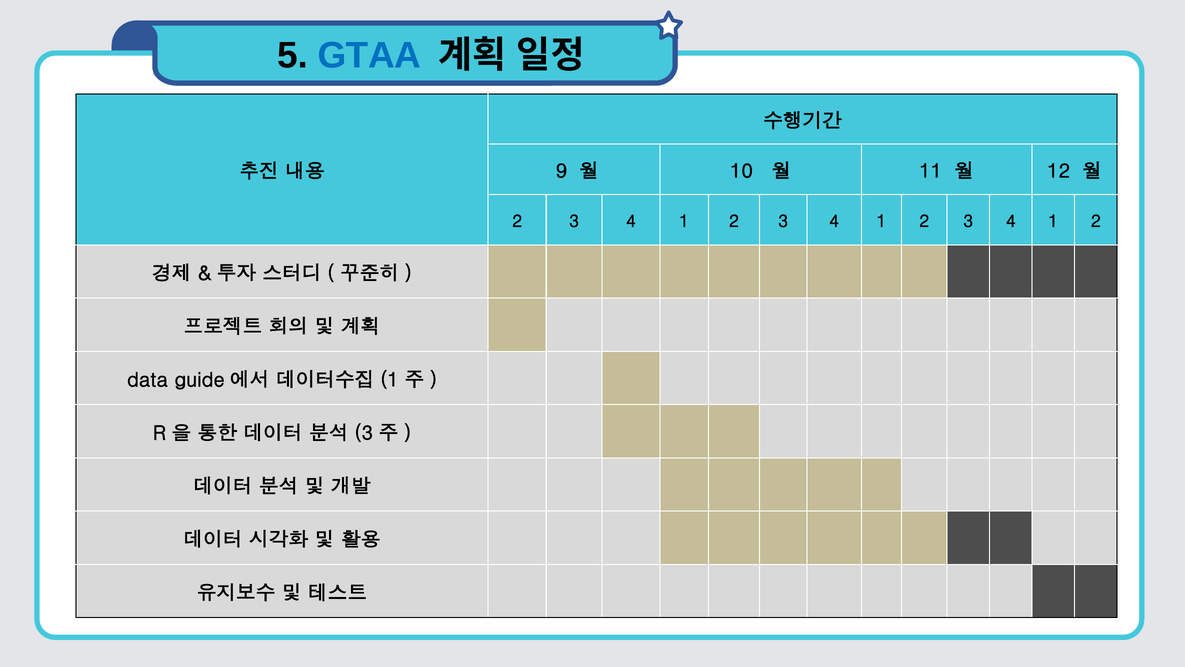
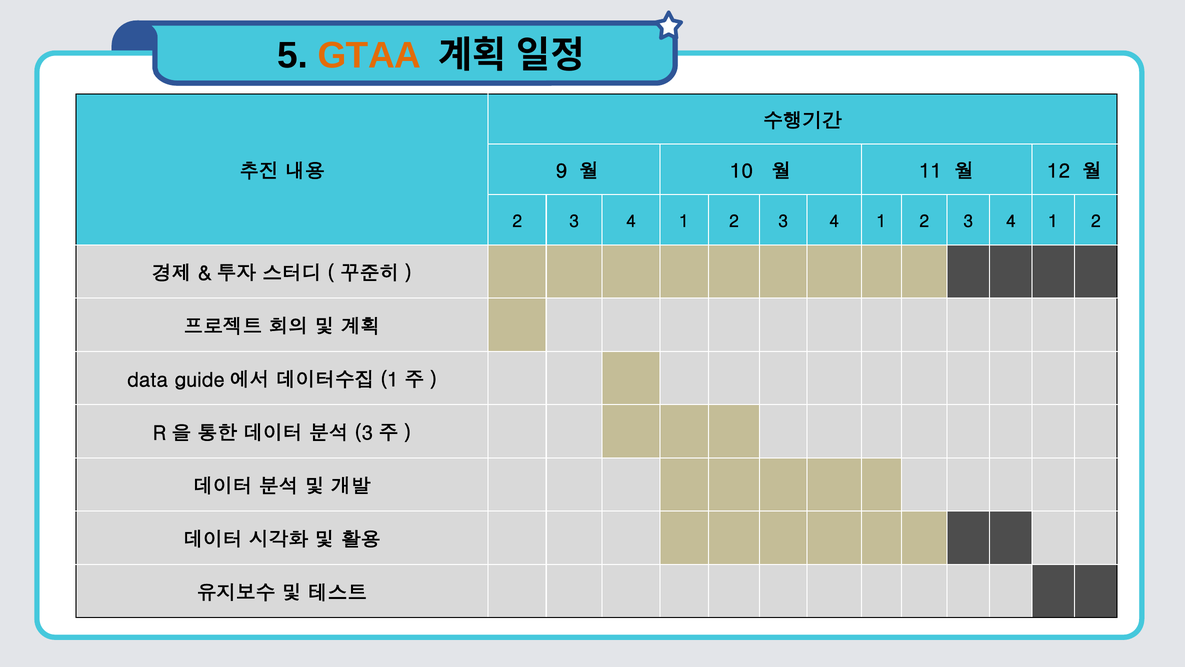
GTAA colour: blue -> orange (369, 56)
